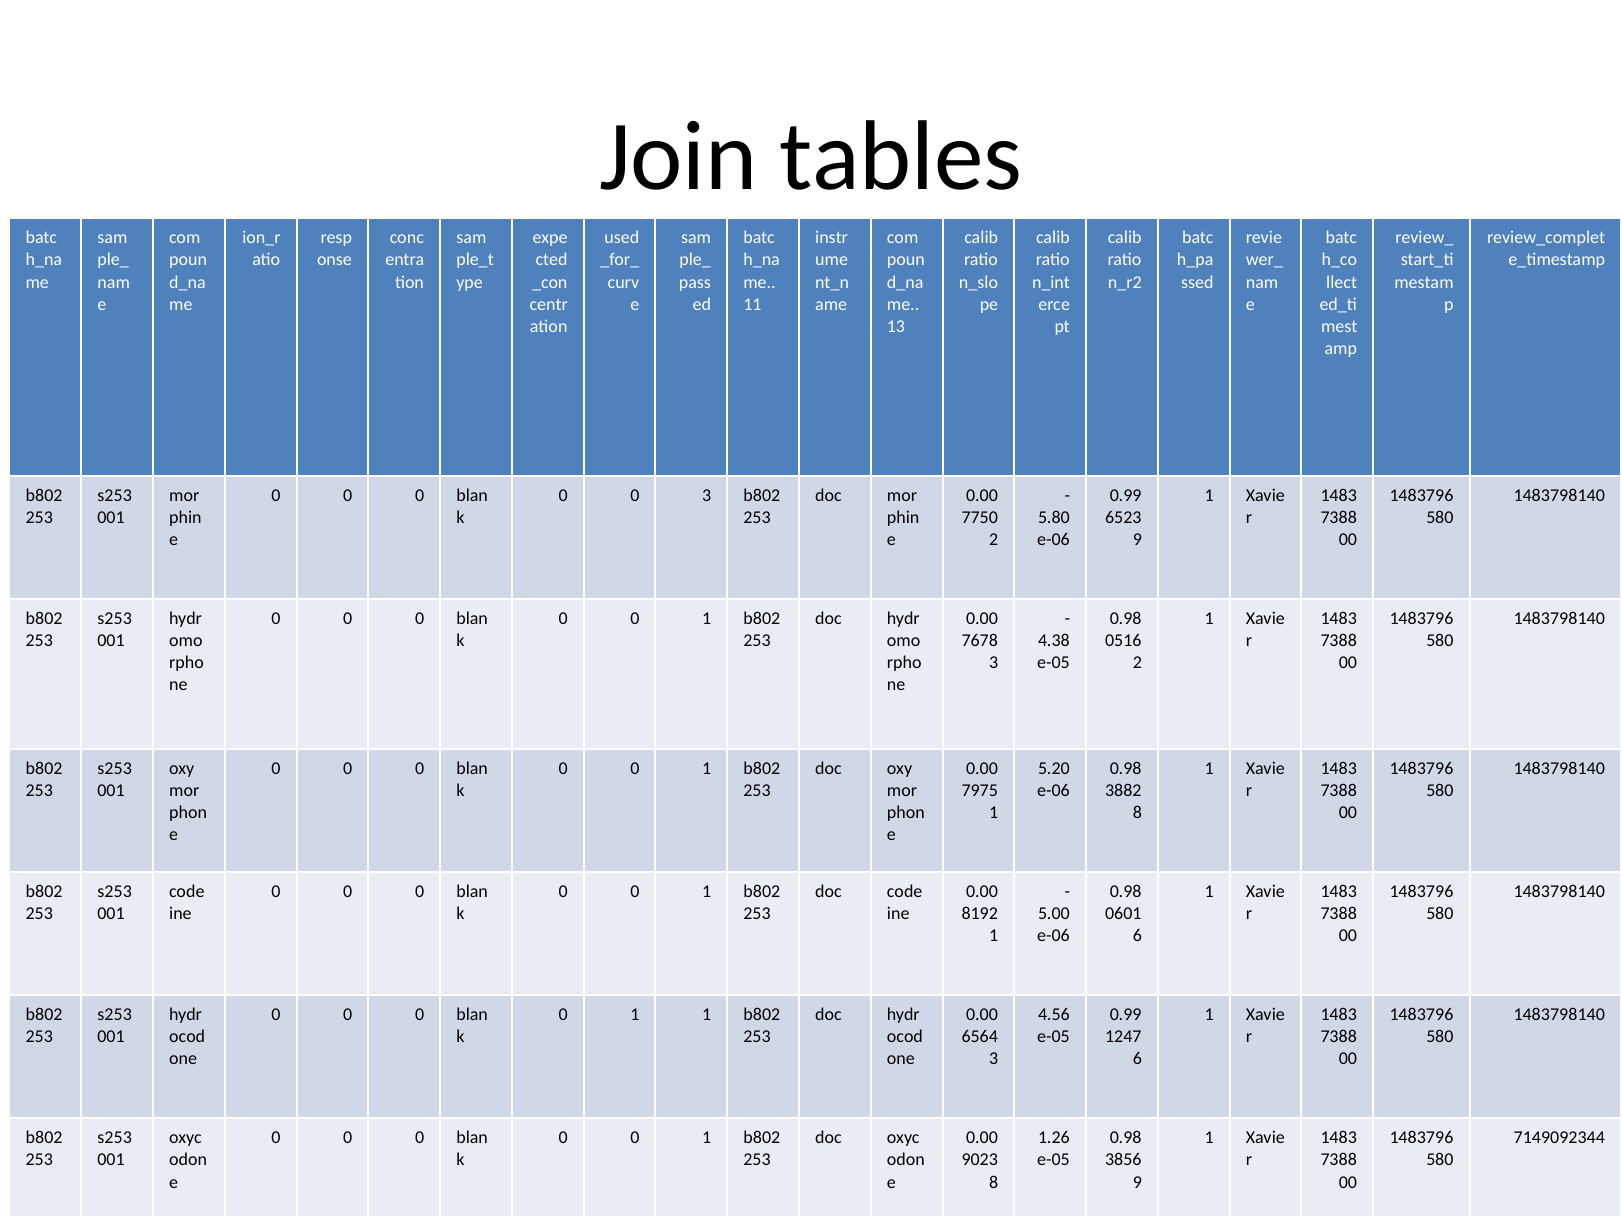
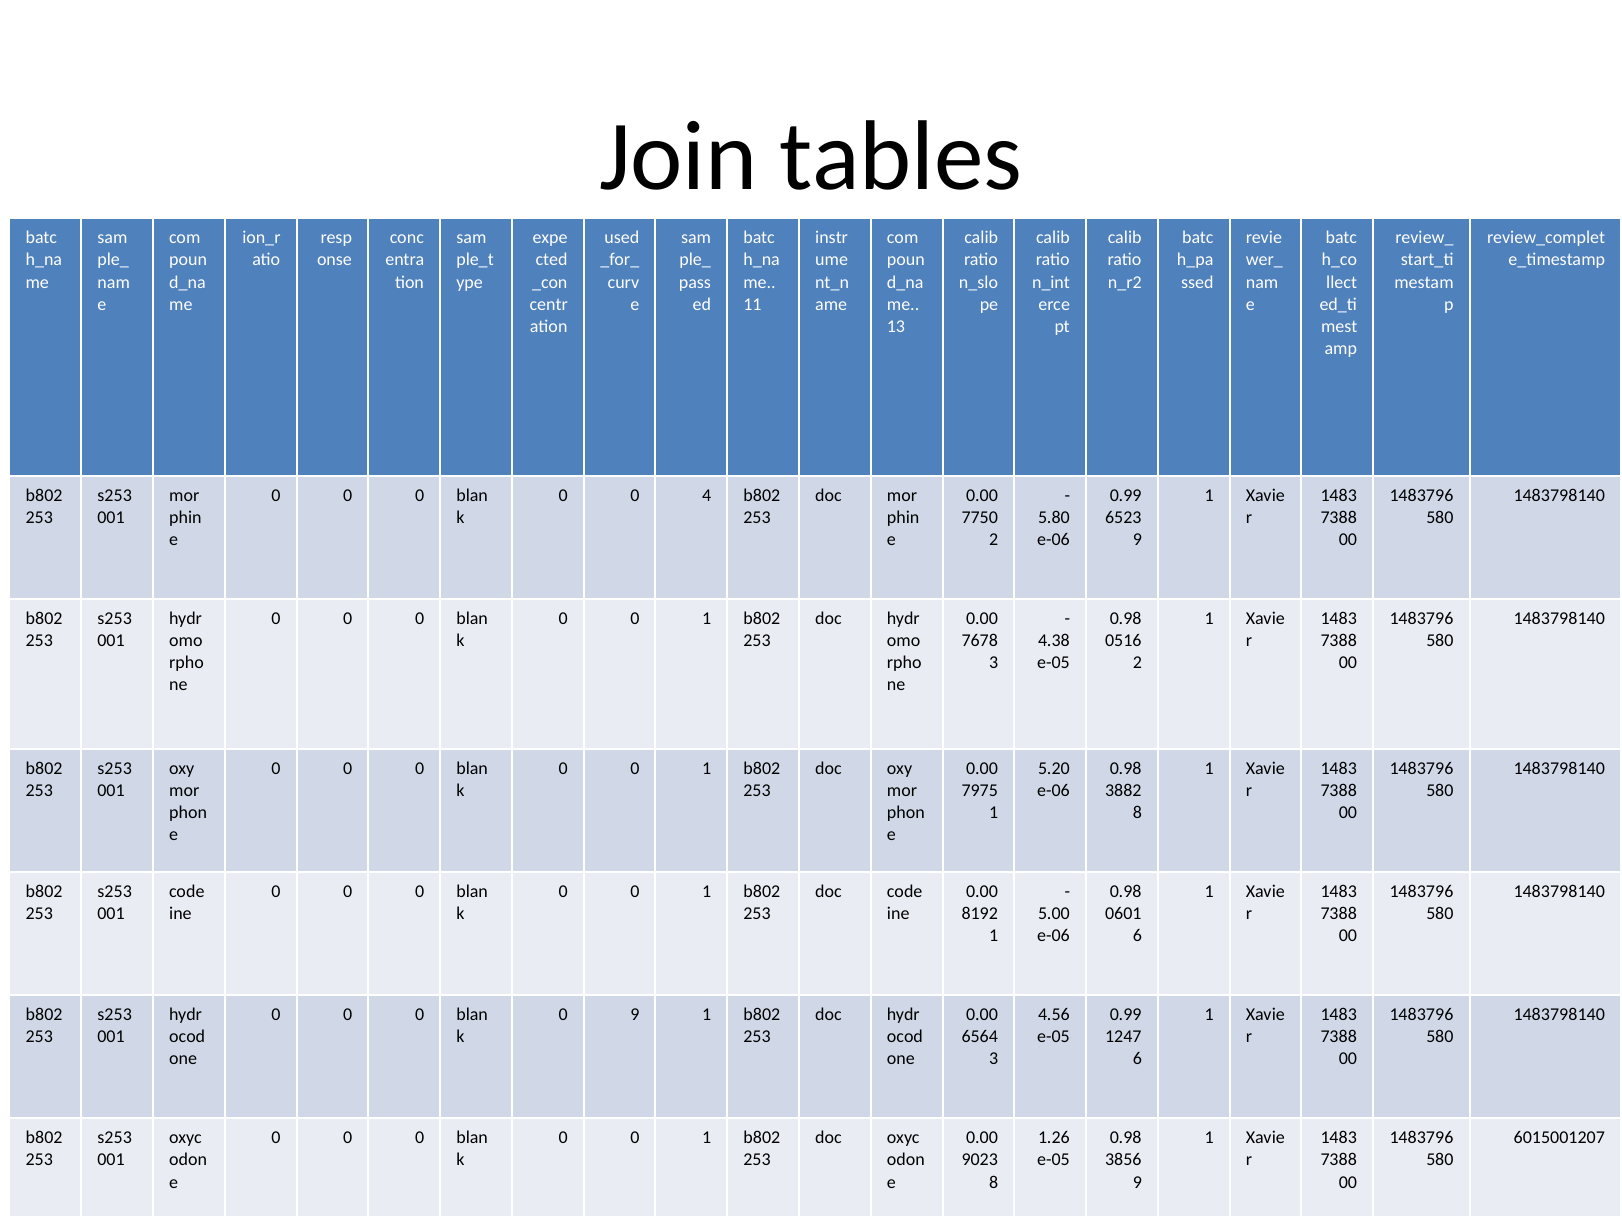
0 3: 3 -> 4 (707, 495)
1: 1 -> 9 (635, 1015)
7149092344: 7149092344 -> 6015001207 (1559, 1138)
